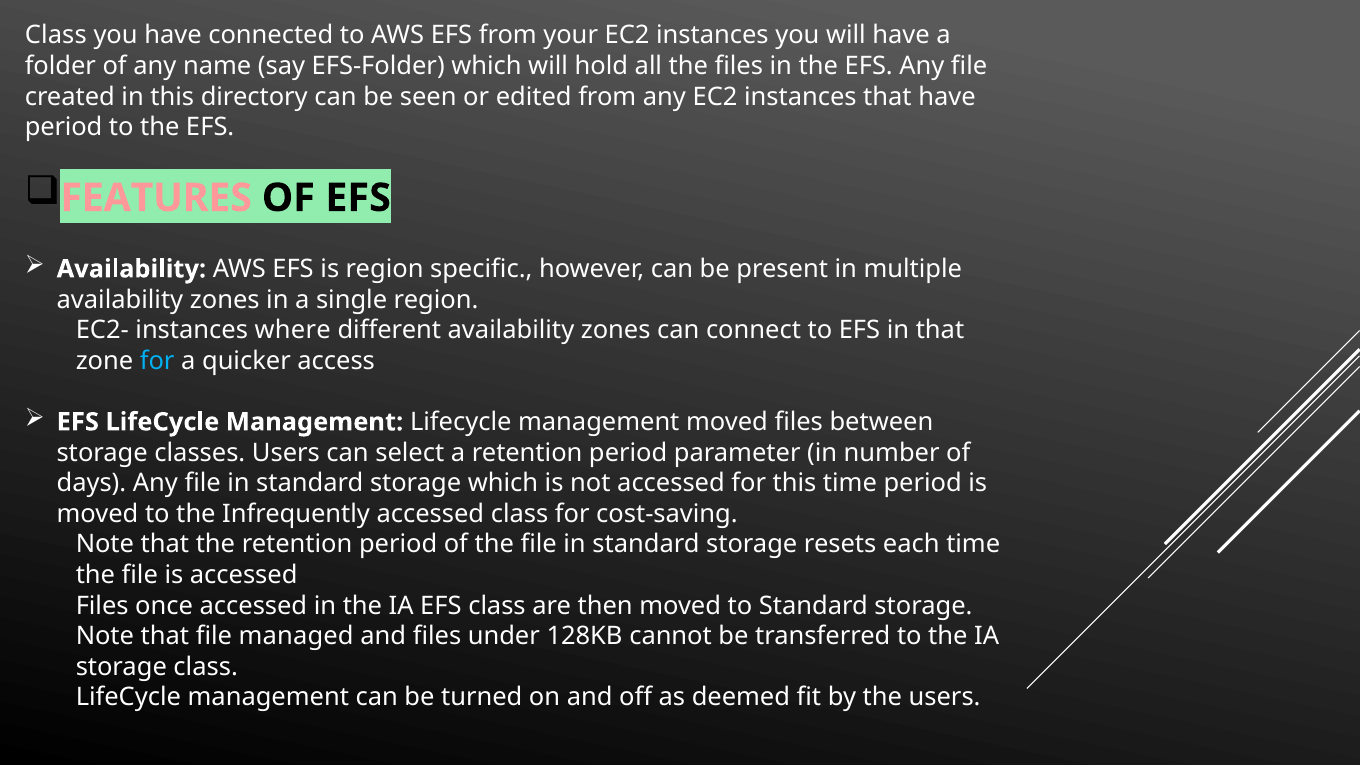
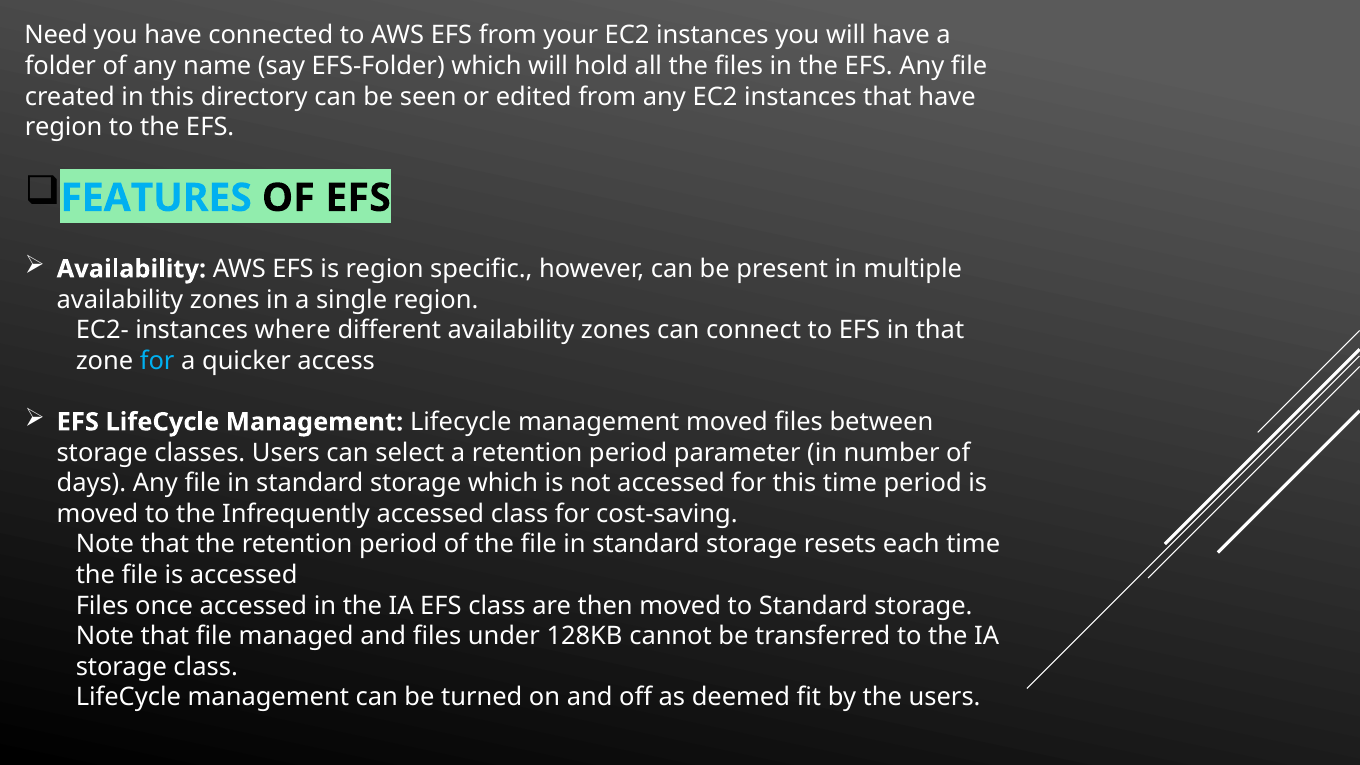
Class: Class -> Need (56, 35)
period: period -> region (64, 127)
FEATURES colour: pink -> light blue (156, 198)
